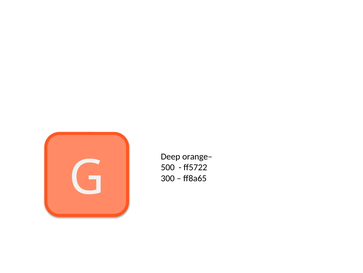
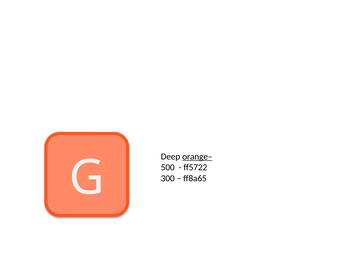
orange– underline: none -> present (197, 156)
